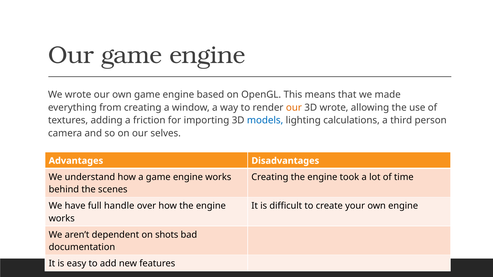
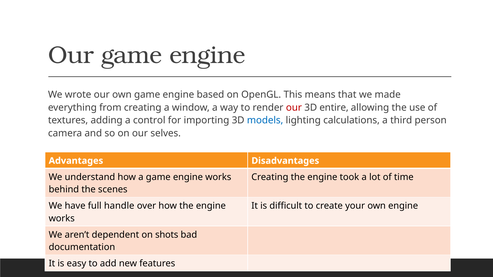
our colour: orange -> red (294, 108)
3D wrote: wrote -> entire (334, 108)
friction: friction -> control (149, 121)
